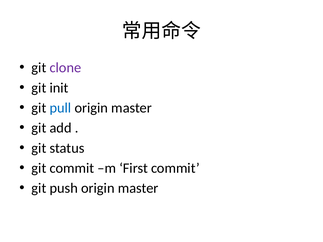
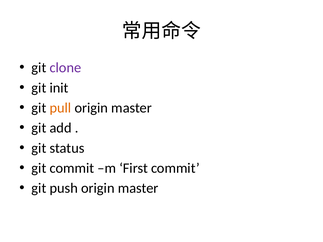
pull colour: blue -> orange (60, 108)
